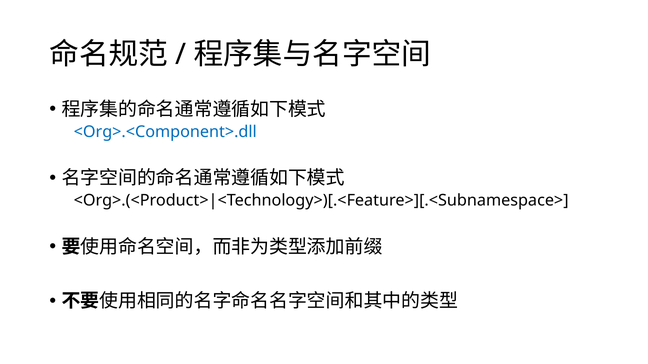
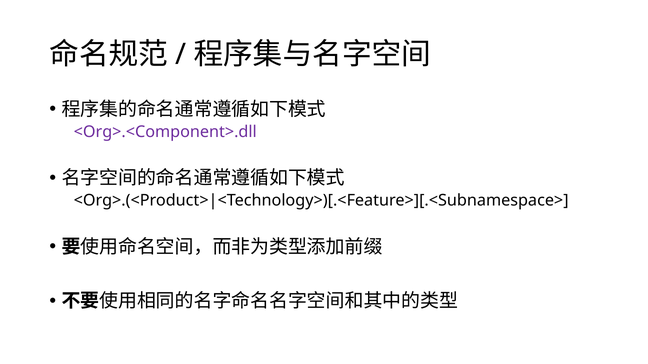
<Org>.<Component>.dll colour: blue -> purple (165, 132)
